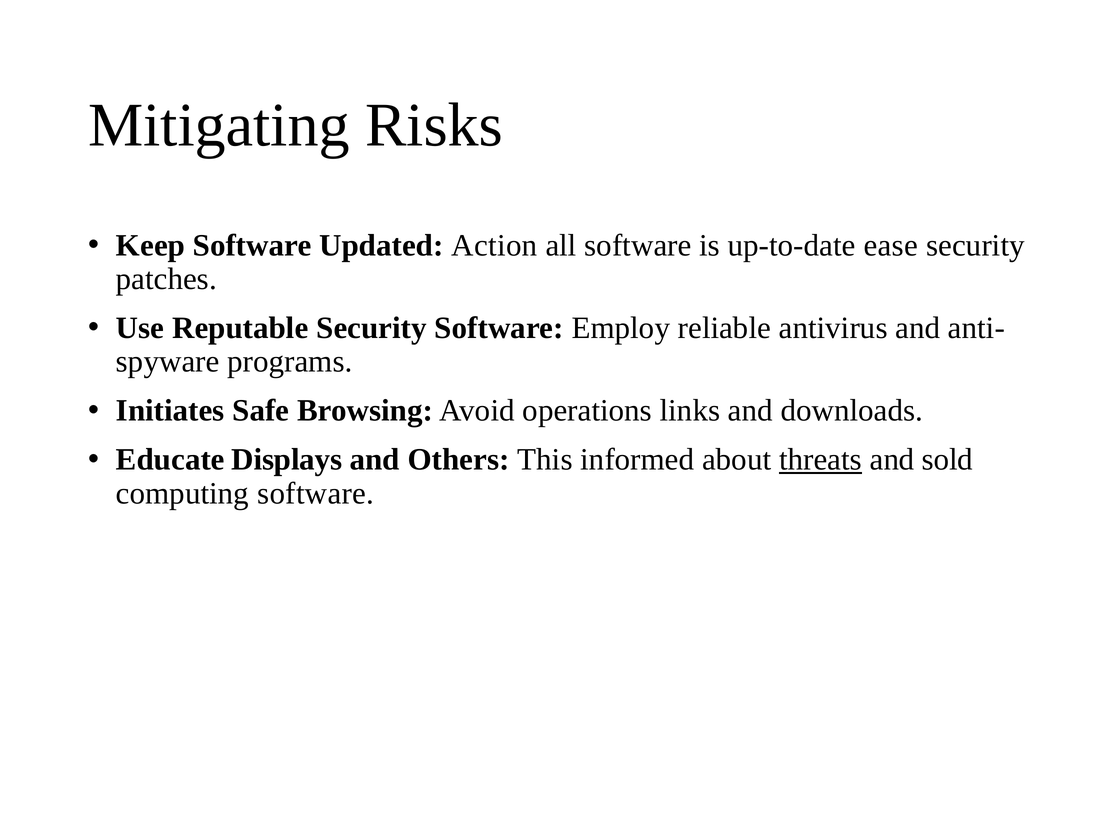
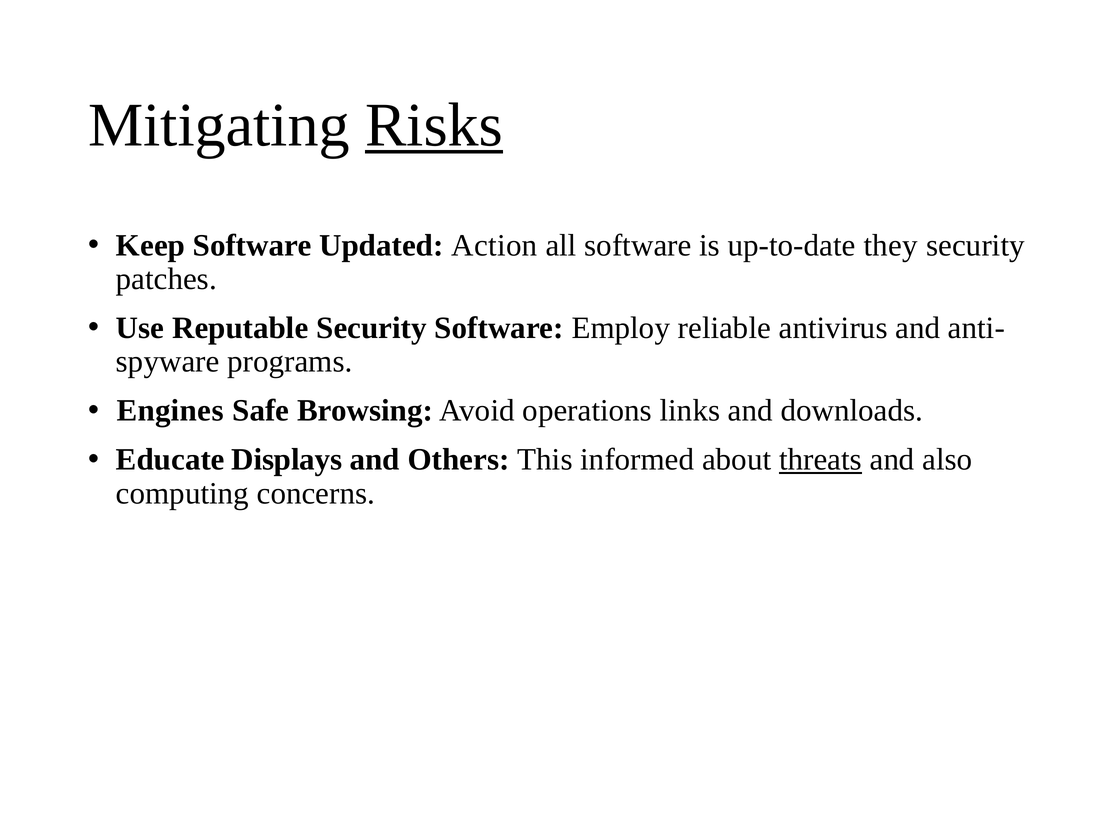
Risks underline: none -> present (434, 125)
ease: ease -> they (891, 245)
Initiates: Initiates -> Engines (170, 411)
sold: sold -> also (947, 460)
computing software: software -> concerns (316, 494)
